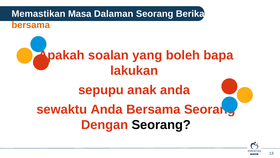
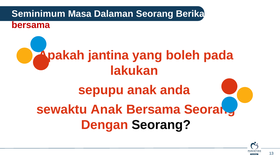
Memastikan: Memastikan -> Seminimum (38, 14)
bersama colour: orange -> red (31, 25)
soalan: soalan -> jantina (108, 55)
bapa: bapa -> pada (219, 55)
sewaktu Anda: Anda -> Anak (107, 109)
